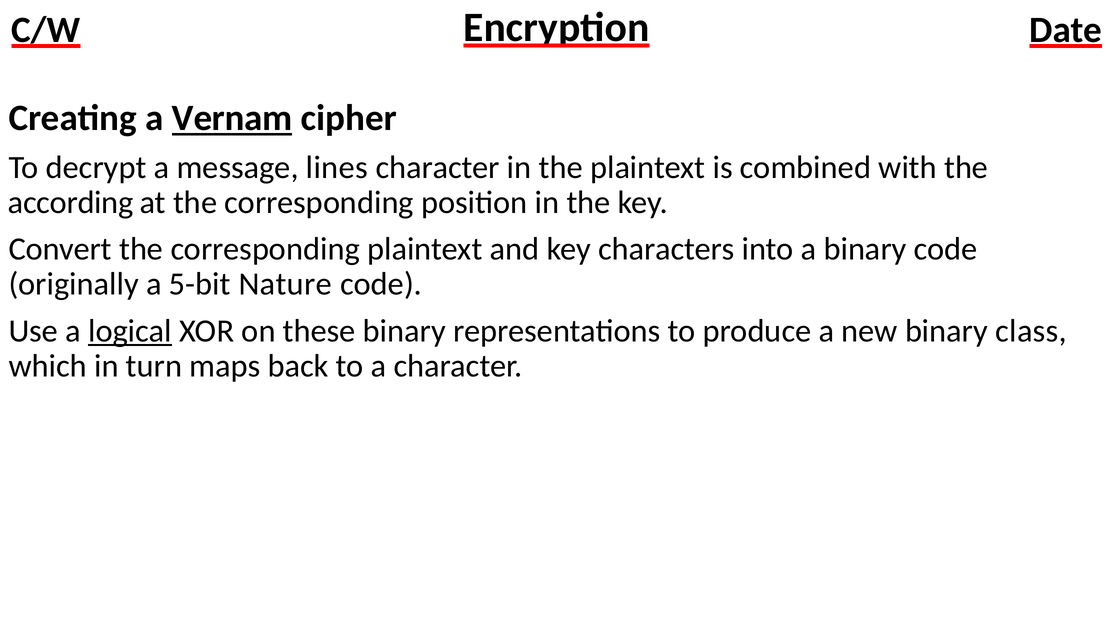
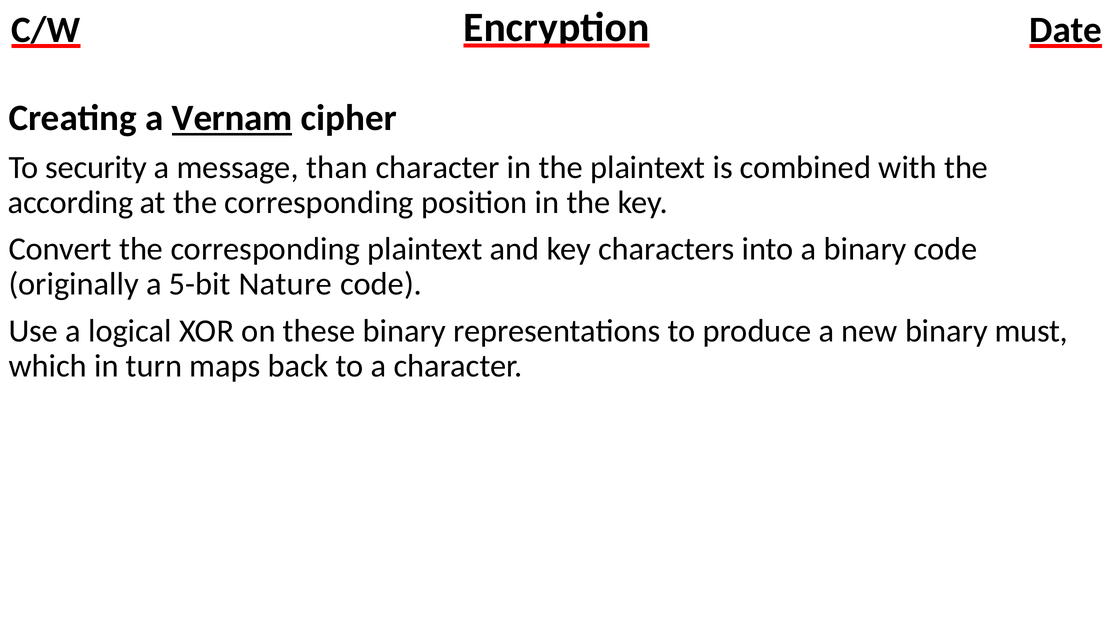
decrypt: decrypt -> security (96, 167)
lines: lines -> than (337, 167)
logical underline: present -> none (130, 331)
class: class -> must (1031, 331)
